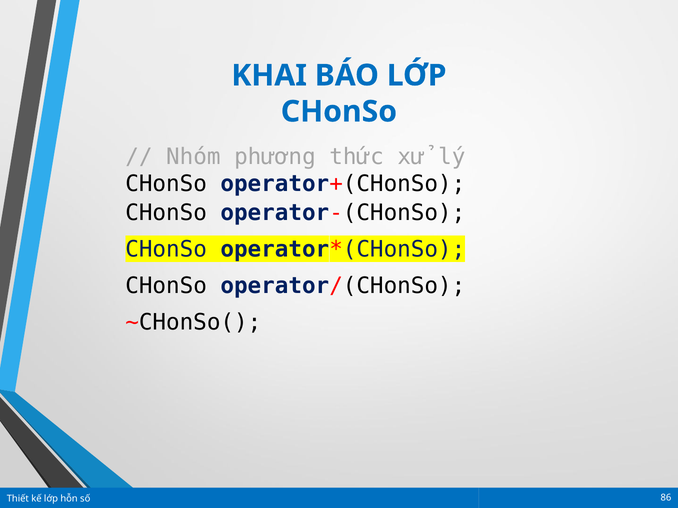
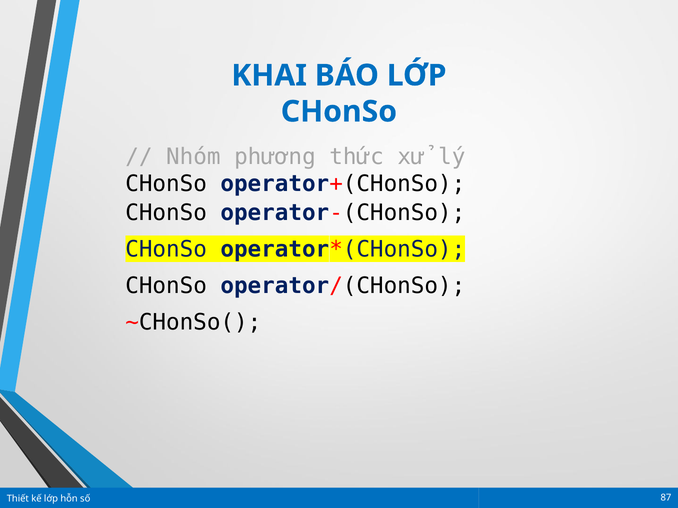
86: 86 -> 87 (666, 498)
